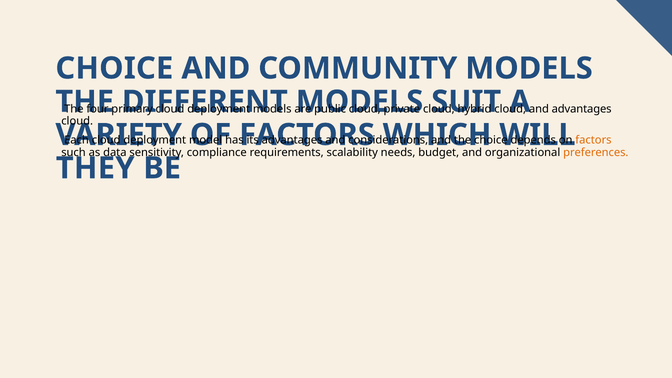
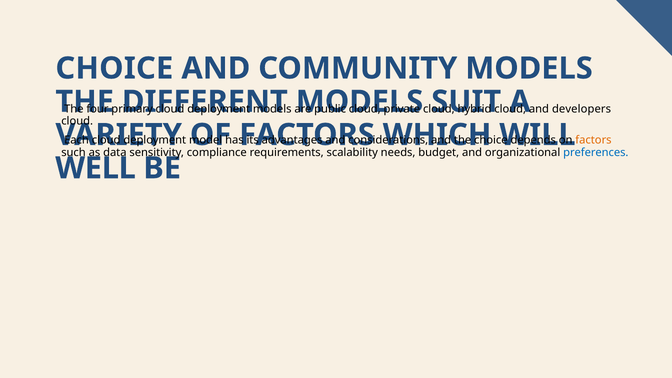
and advantages: advantages -> developers (582, 109)
preferences colour: orange -> blue (596, 152)
THEY: THEY -> WELL (96, 168)
